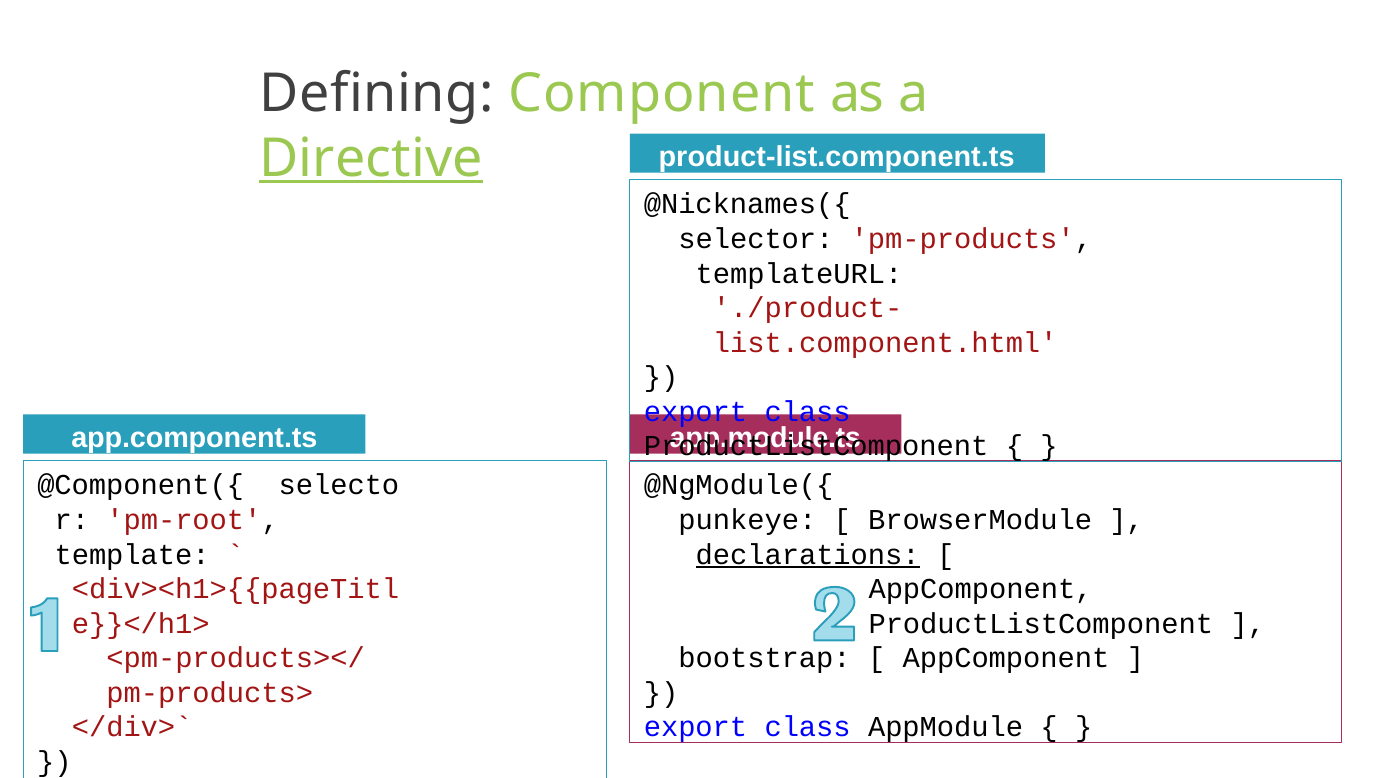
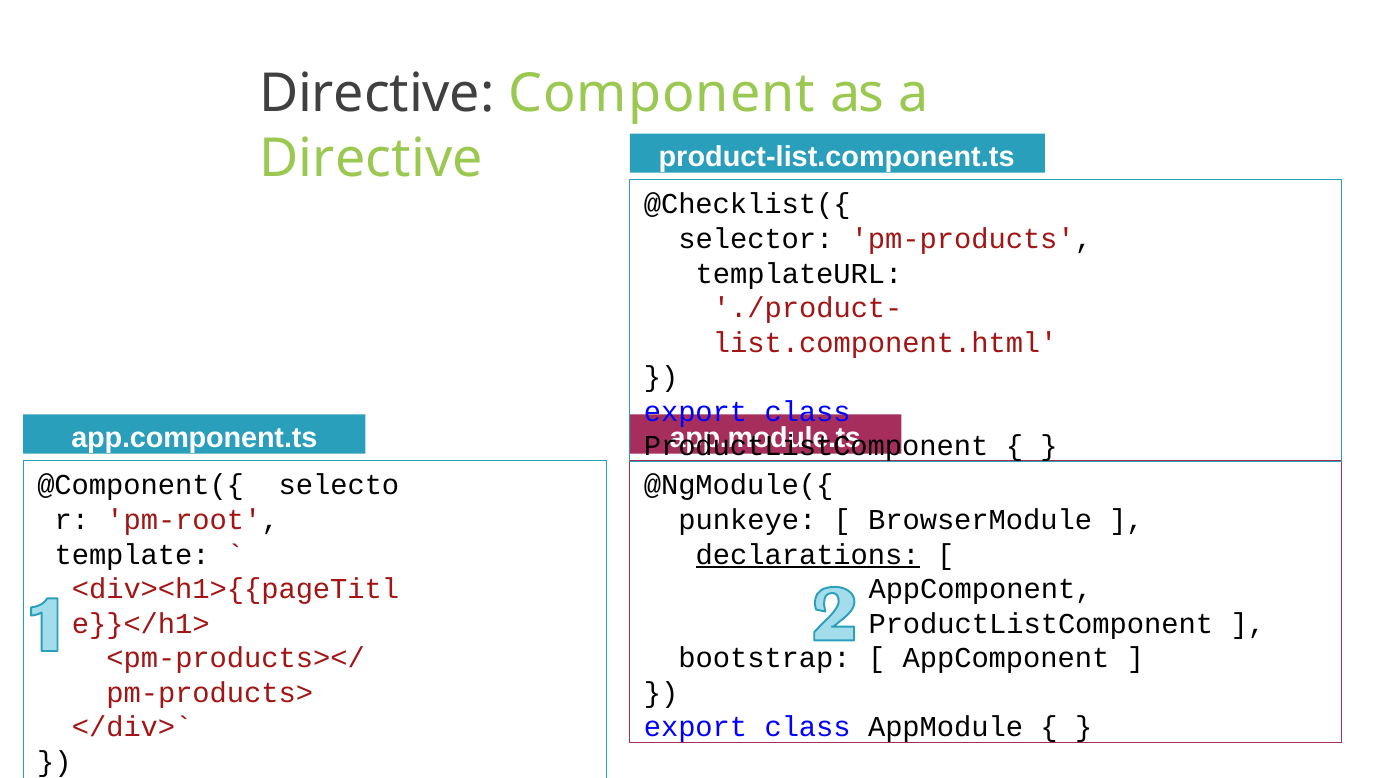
Defining: Defining -> Directive (377, 94)
Directive underline: present -> none (371, 159)
@Nicknames({: @Nicknames({ -> @Checklist({ (747, 204)
